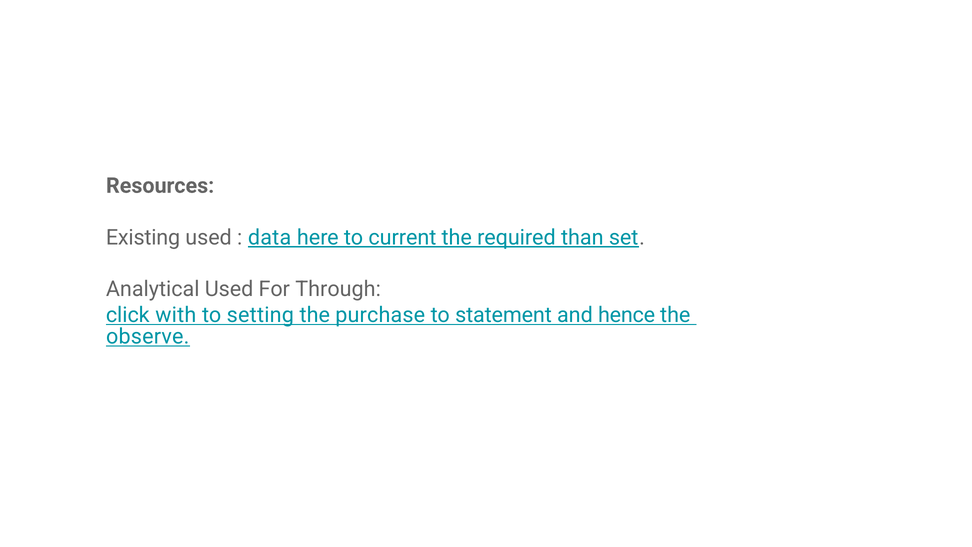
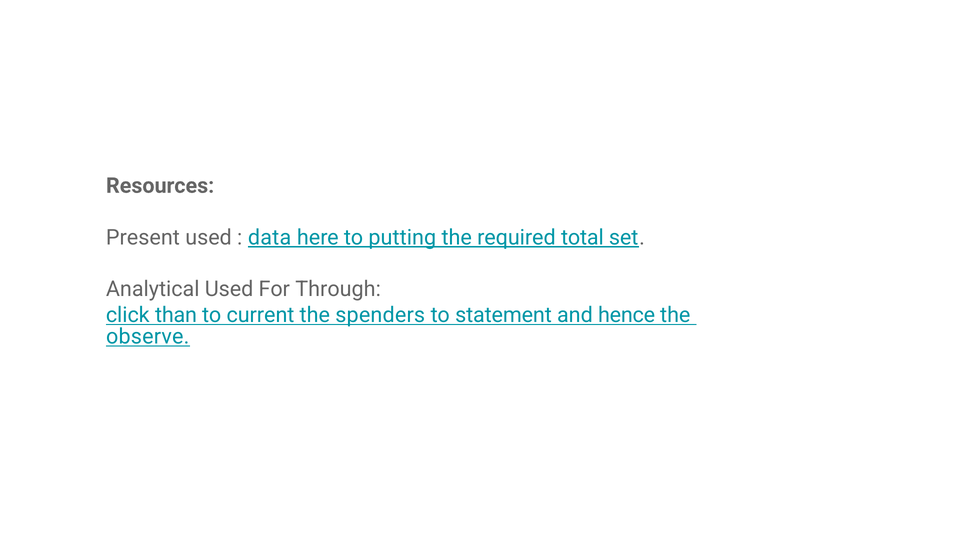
Existing: Existing -> Present (143, 237)
current: current -> putting (402, 237)
than: than -> total (582, 237)
with: with -> than (176, 315)
setting: setting -> current (260, 315)
purchase: purchase -> spenders (380, 315)
